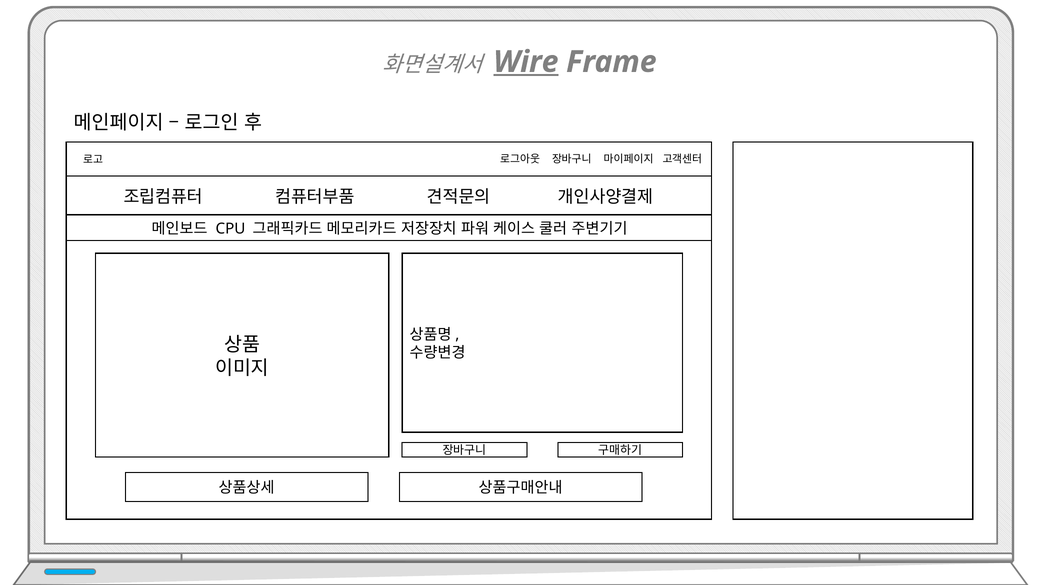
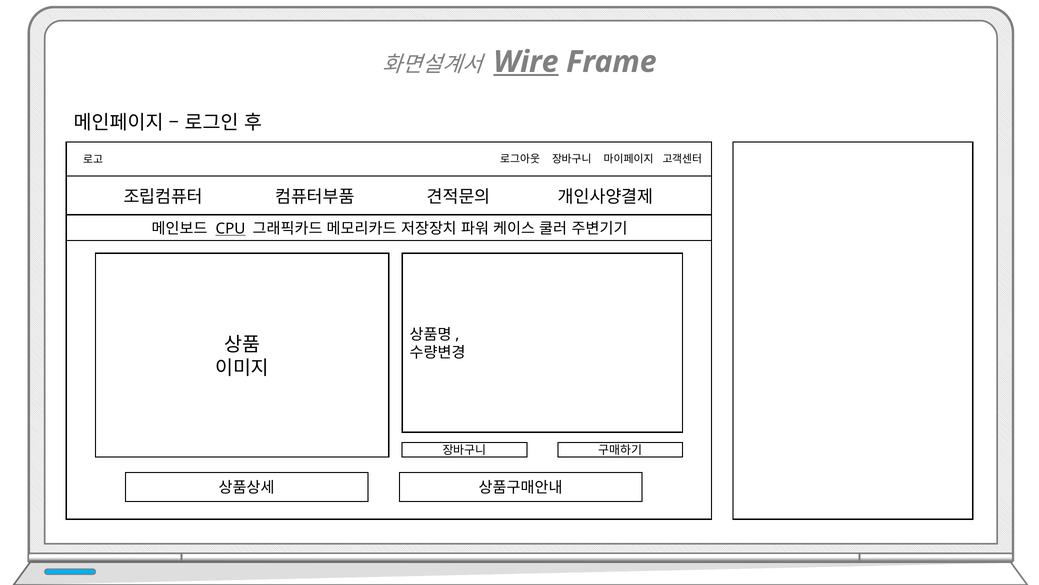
CPU underline: none -> present (230, 229)
